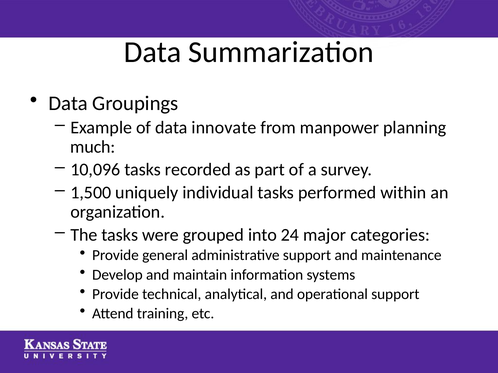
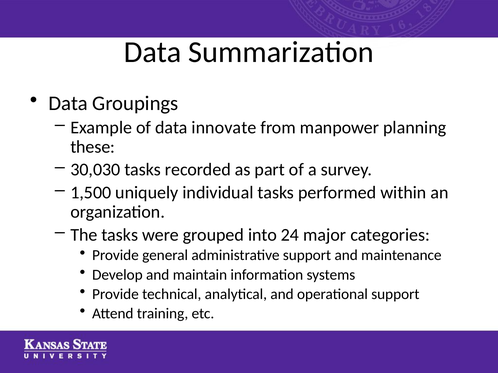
much: much -> these (93, 147)
10,096: 10,096 -> 30,030 (95, 170)
